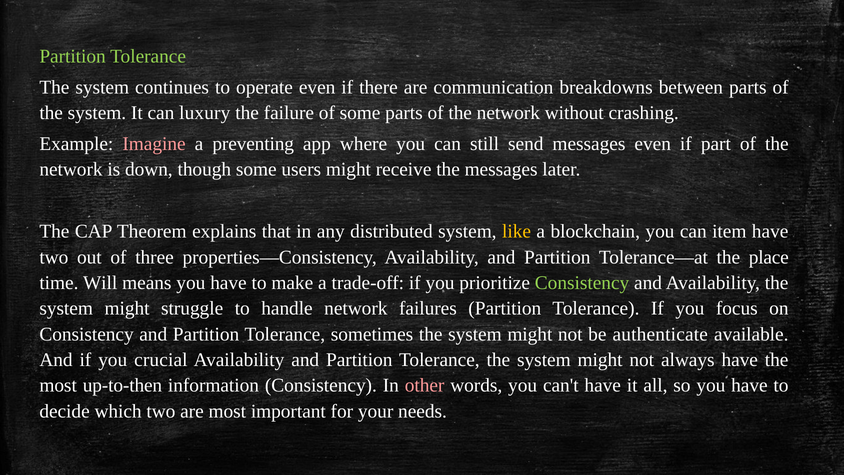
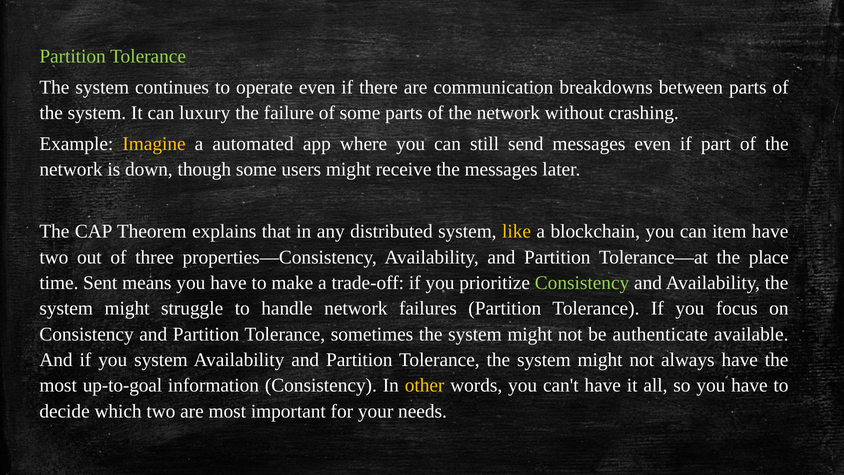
Imagine colour: pink -> yellow (154, 144)
preventing: preventing -> automated (253, 144)
Will: Will -> Sent (100, 283)
you crucial: crucial -> system (161, 360)
up-to-then: up-to-then -> up-to-goal (122, 385)
other colour: pink -> yellow (425, 385)
